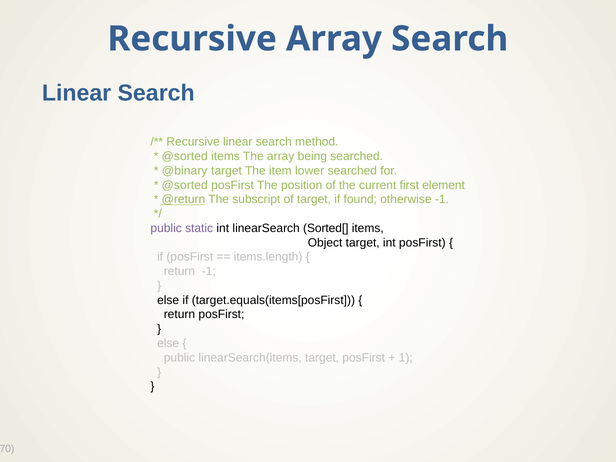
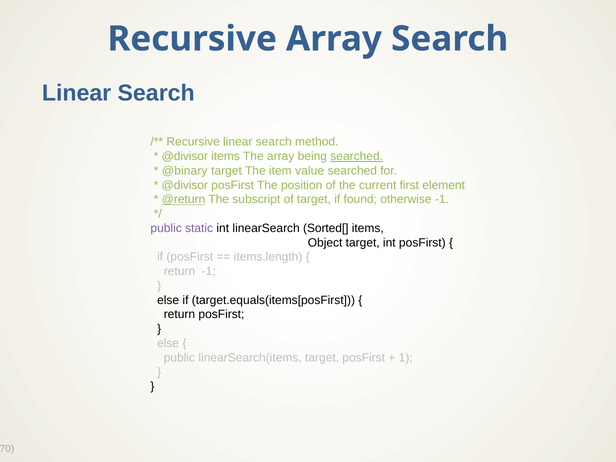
@sorted: @sorted -> @divisor (185, 156)
searched underline: none -> present (357, 156)
lower: lower -> value (310, 171)
@sorted: @sorted -> @divisor (185, 185)
